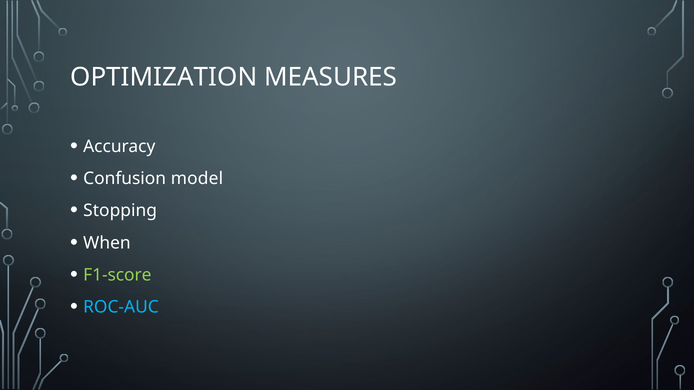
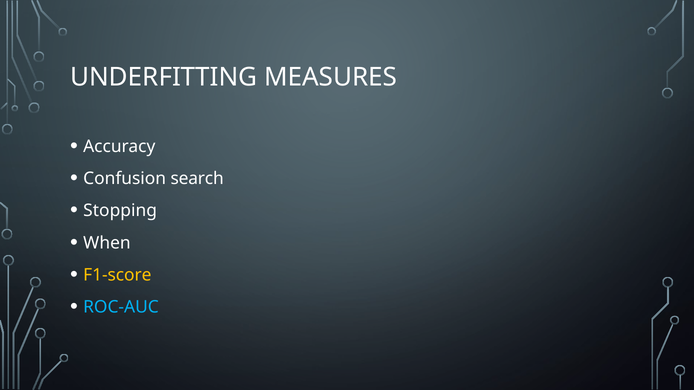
OPTIMIZATION: OPTIMIZATION -> UNDERFITTING (164, 77)
model: model -> search (197, 179)
F1-score colour: light green -> yellow (117, 275)
